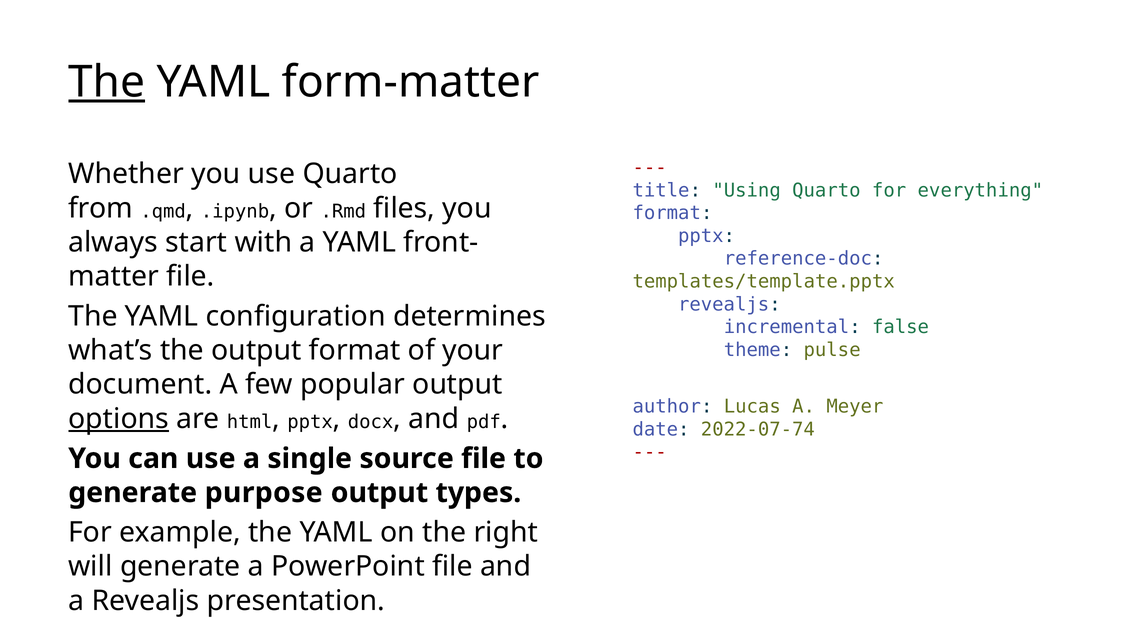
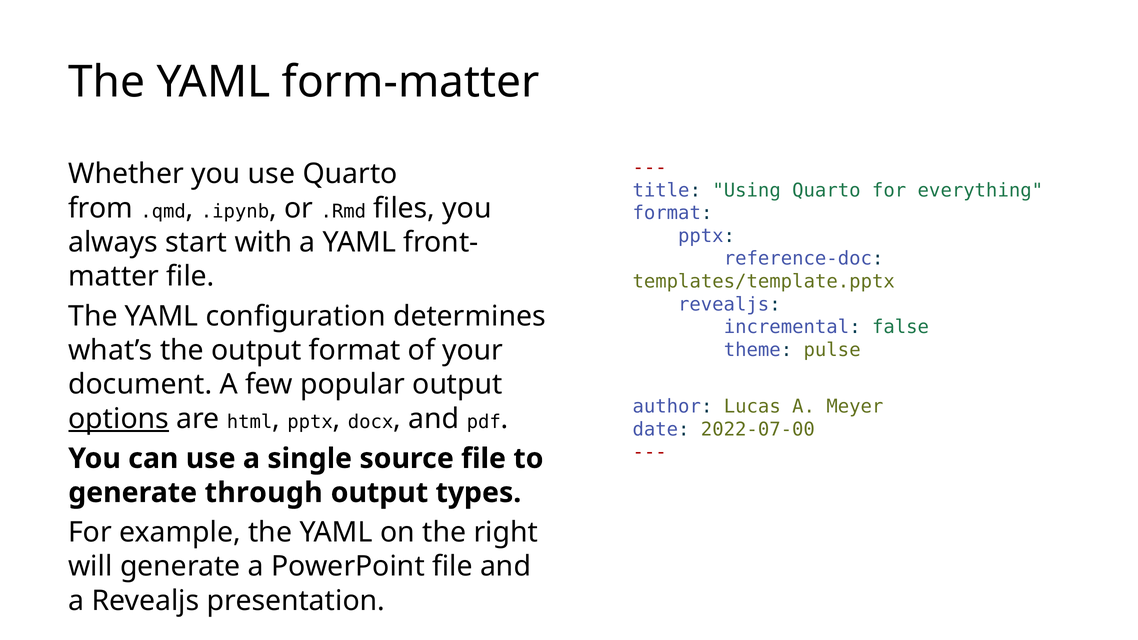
The underline: present -> none (107, 82)
2022-07-74: 2022-07-74 -> 2022-07-00 (758, 430)
purpose: purpose -> through (264, 493)
